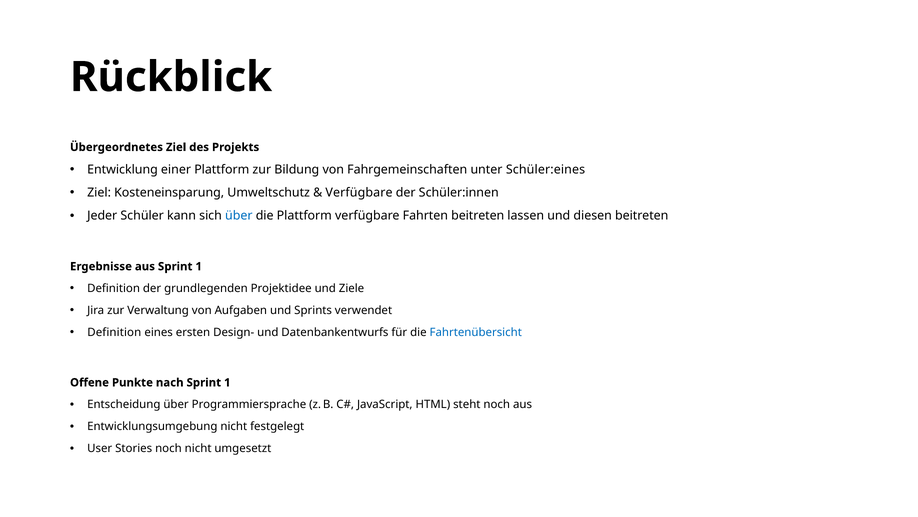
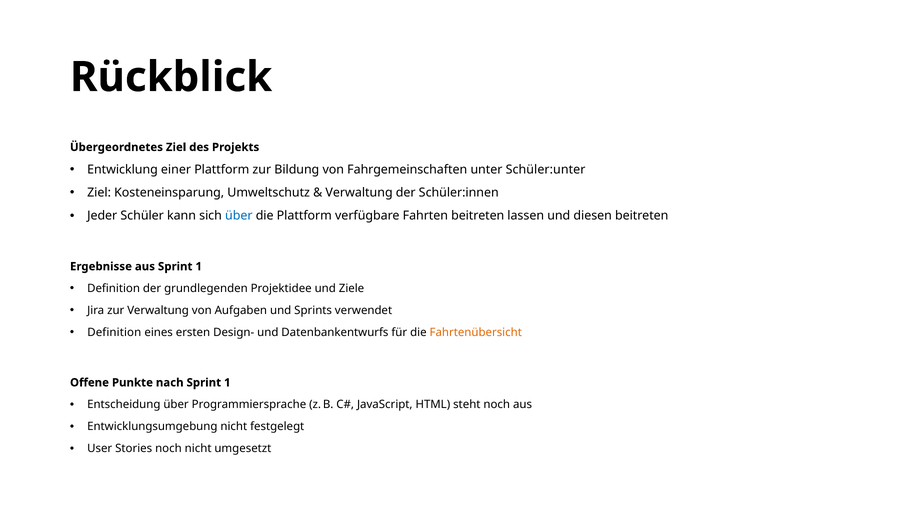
Schüler:eines: Schüler:eines -> Schüler:unter (546, 170)
Verfügbare: Verfügbare -> Verwaltung (359, 193)
Fahrtenübersicht colour: blue -> orange (476, 332)
